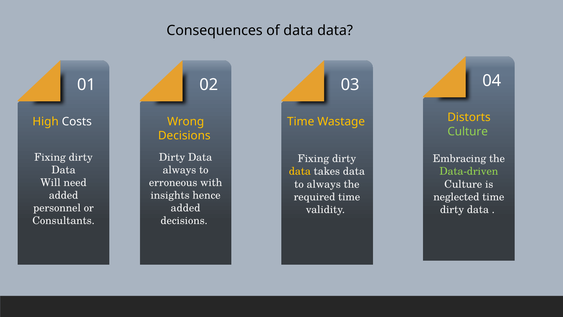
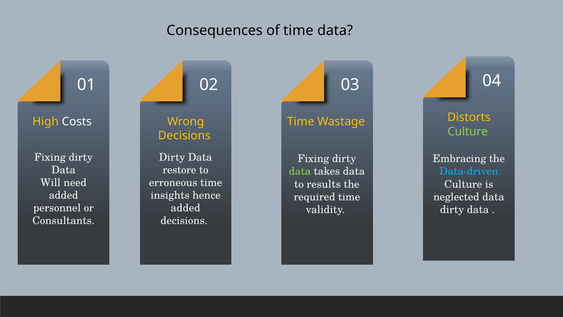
of data: data -> time (298, 31)
always: always -> restore (179, 170)
data colour: yellow -> light green (300, 171)
Data-driven colour: light green -> light blue (469, 171)
erroneous with: with -> time (211, 183)
to always: always -> results (324, 184)
neglected time: time -> data (493, 197)
